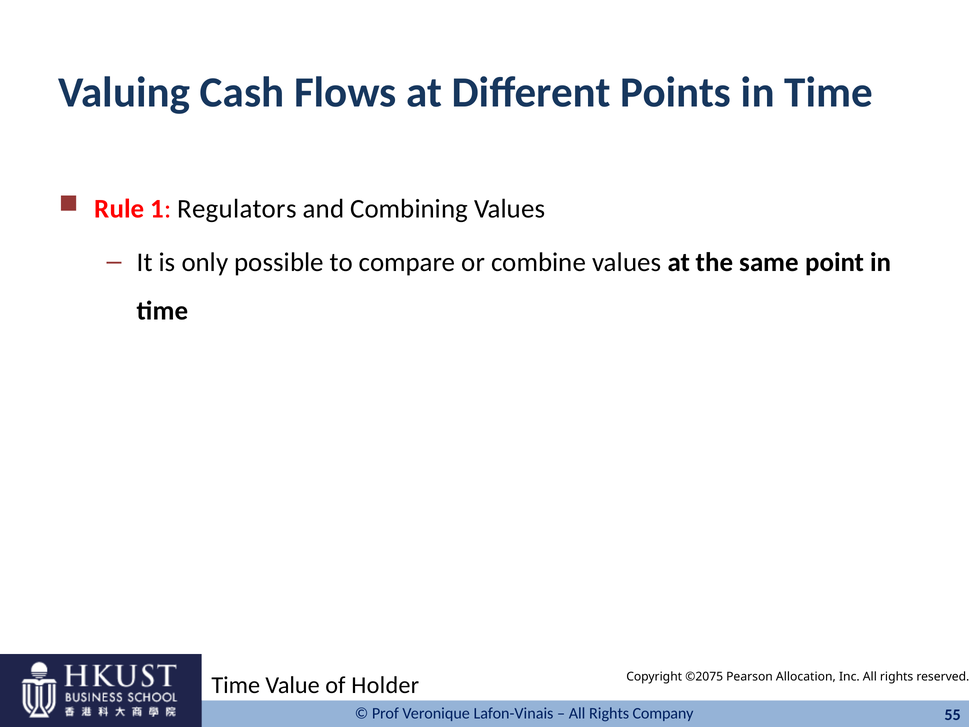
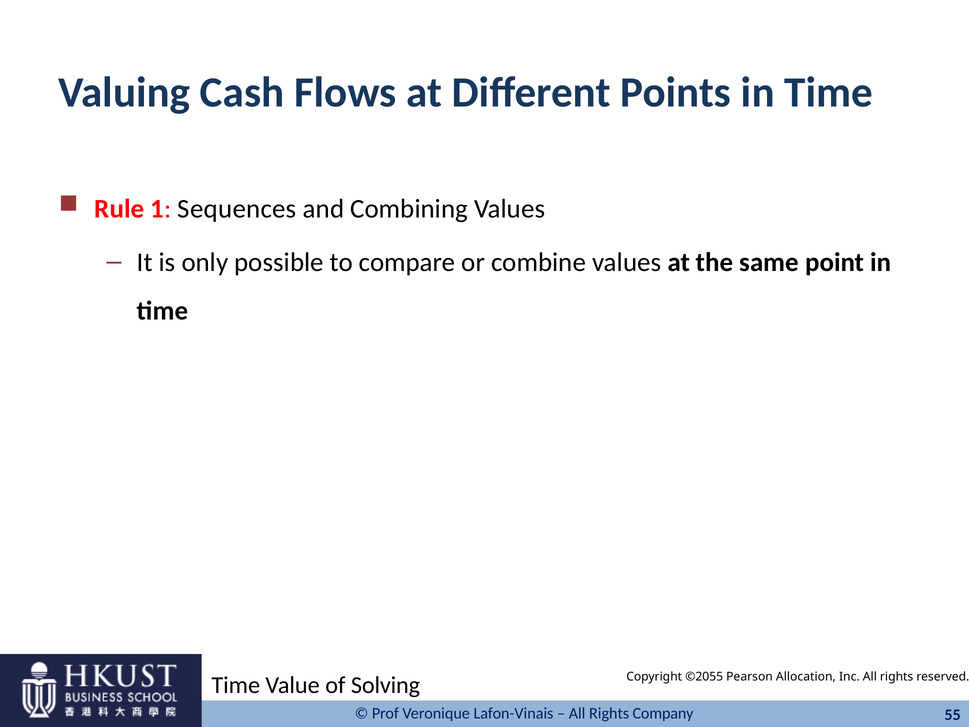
Regulators: Regulators -> Sequences (237, 209)
©2075: ©2075 -> ©2055 (704, 677)
Holder: Holder -> Solving (385, 685)
